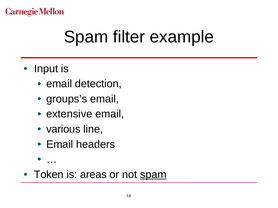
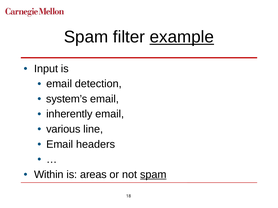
example underline: none -> present (182, 37)
groups’s: groups’s -> system’s (67, 99)
extensive: extensive -> inherently (69, 114)
Token: Token -> Within (49, 175)
